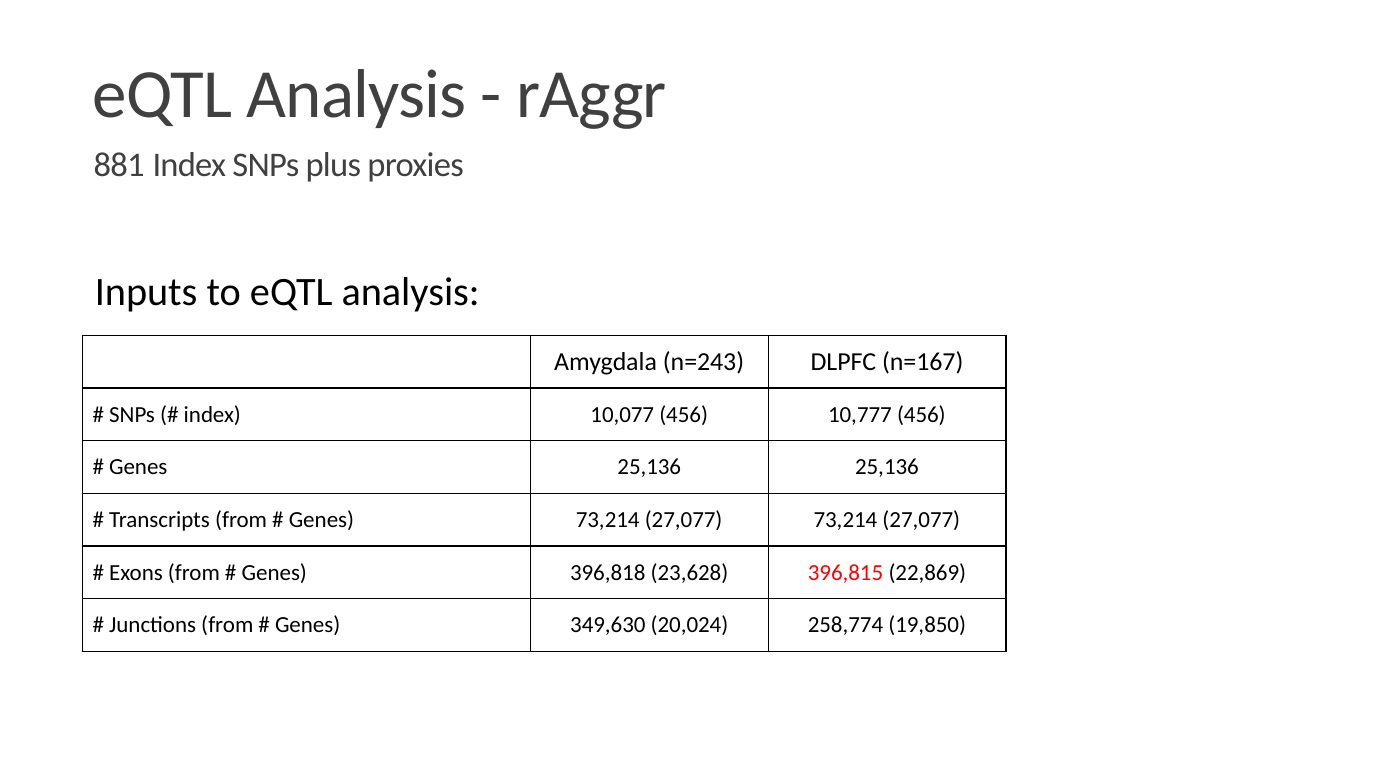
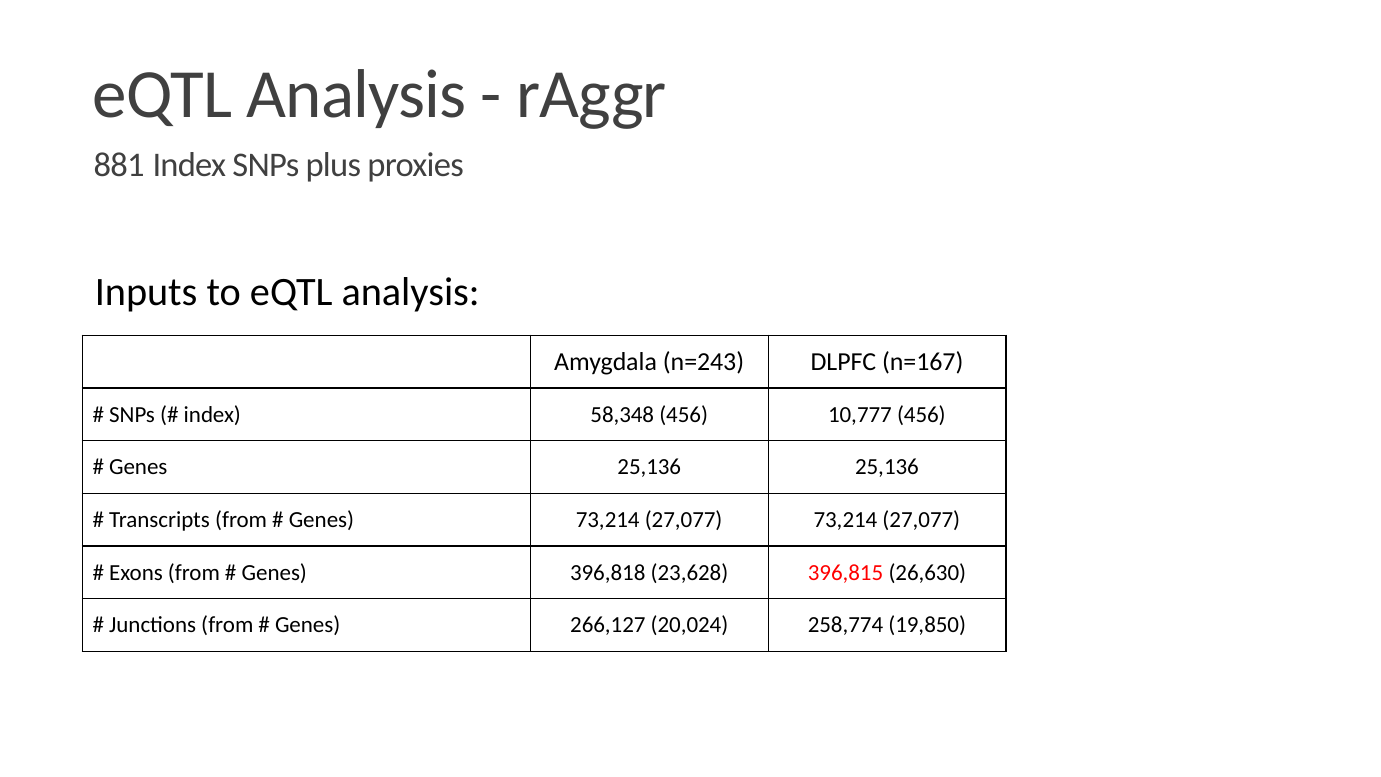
10,077: 10,077 -> 58,348 (622, 414)
22,869: 22,869 -> 26,630 (927, 572)
349,630: 349,630 -> 266,127 (608, 625)
